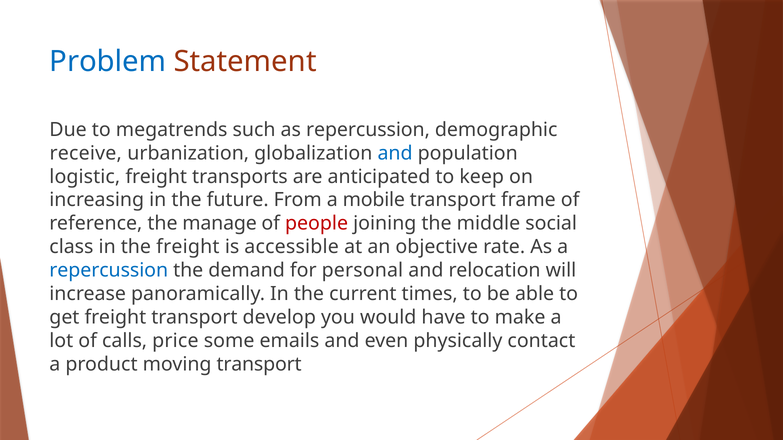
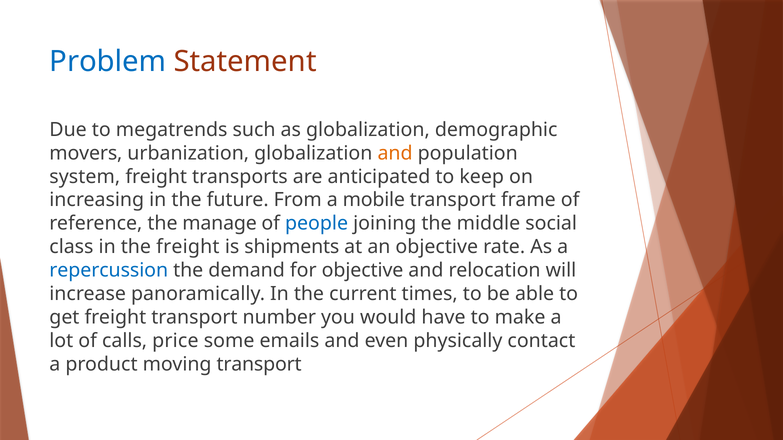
as repercussion: repercussion -> globalization (368, 130)
receive: receive -> movers (86, 153)
and colour: blue -> orange (395, 153)
logistic: logistic -> system (85, 177)
people colour: red -> blue (317, 224)
accessible: accessible -> shipments (292, 247)
for personal: personal -> objective (363, 271)
develop: develop -> number (279, 318)
